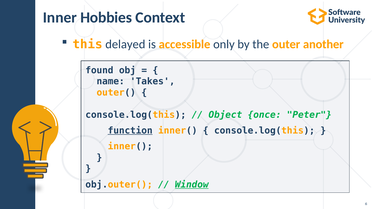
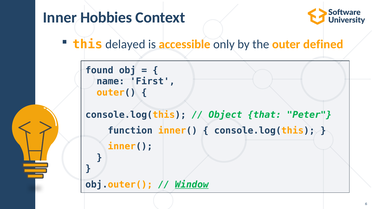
another: another -> defined (323, 44)
Takes: Takes -> First (153, 81)
once: once -> that (265, 115)
function underline: present -> none (130, 131)
